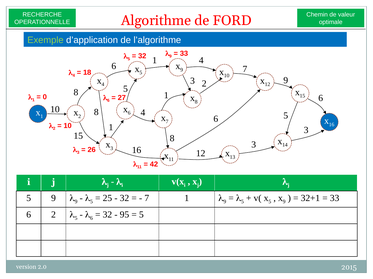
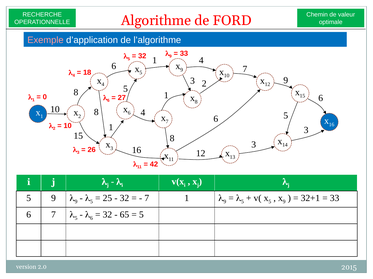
Exemple colour: light green -> pink (45, 40)
6 2: 2 -> 7 (53, 215)
95: 95 -> 65 (124, 215)
